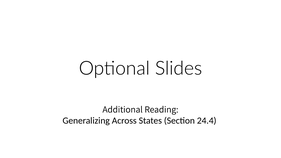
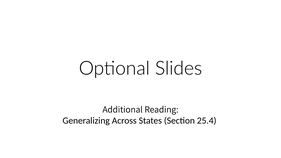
24.4: 24.4 -> 25.4 (207, 121)
